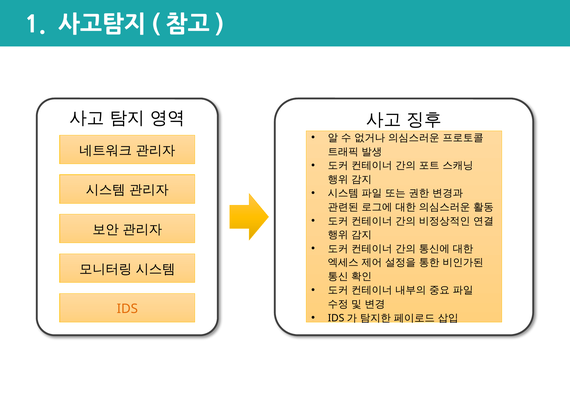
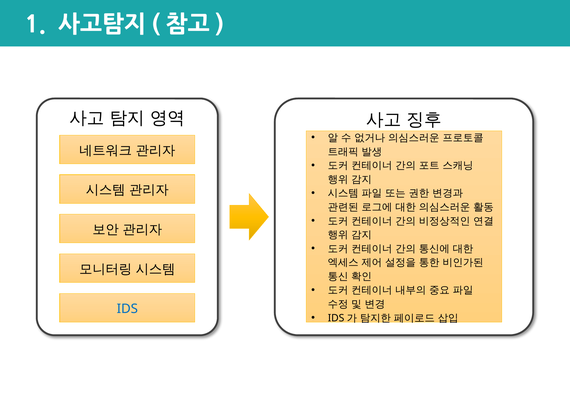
IDS colour: orange -> blue (127, 309)
